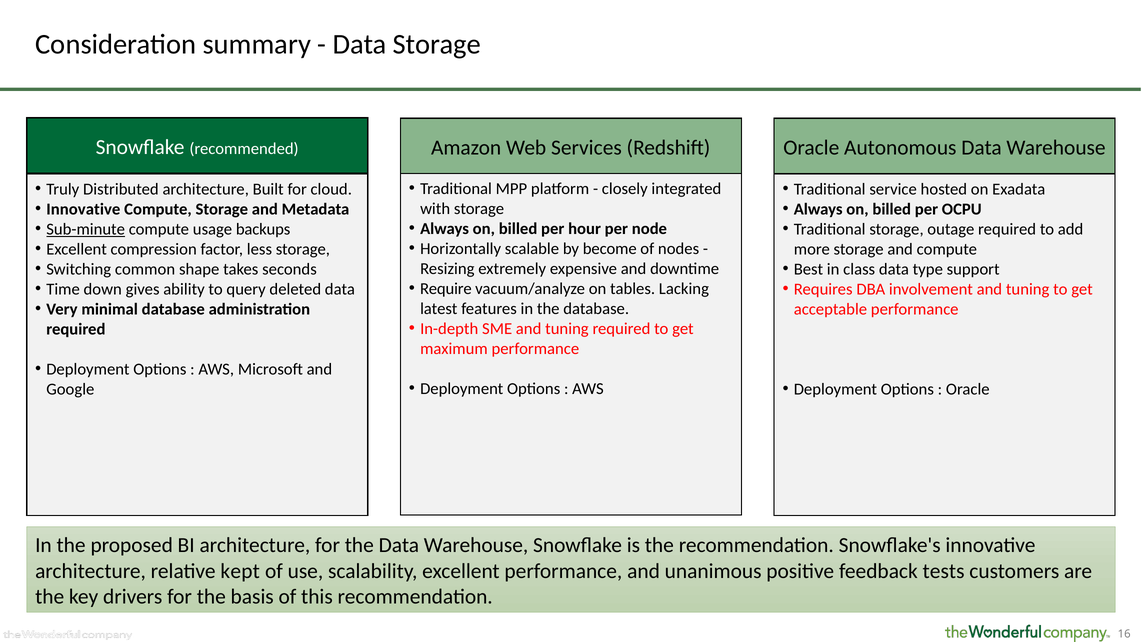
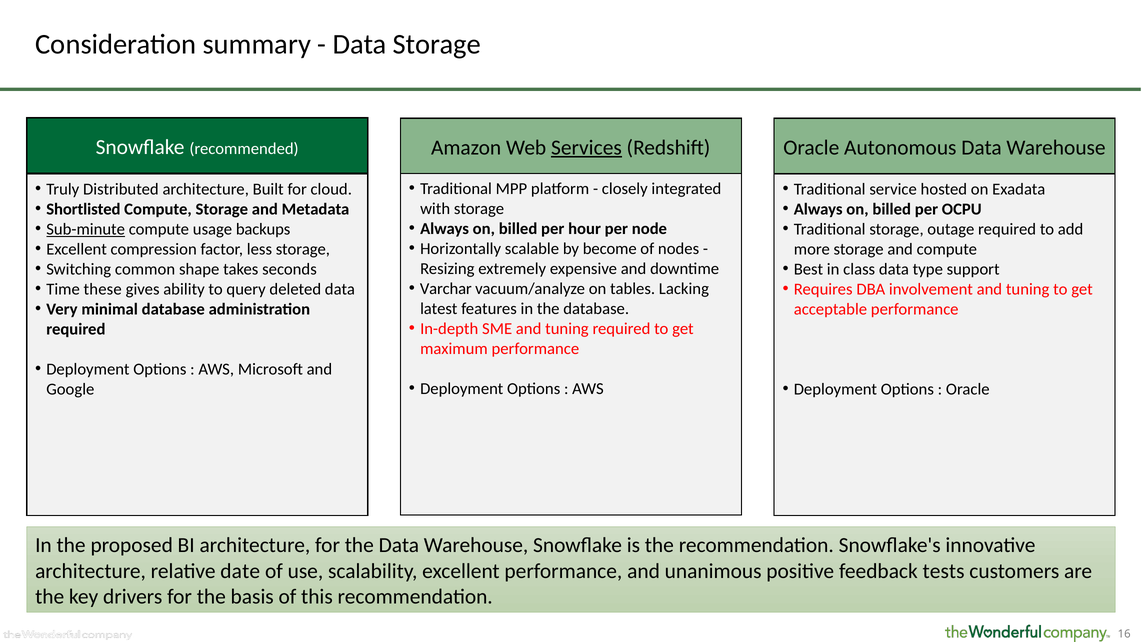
Services underline: none -> present (586, 148)
Innovative: Innovative -> Shortlisted (83, 209)
Require: Require -> Varchar (446, 289)
down: down -> these (103, 289)
kept: kept -> date (240, 571)
